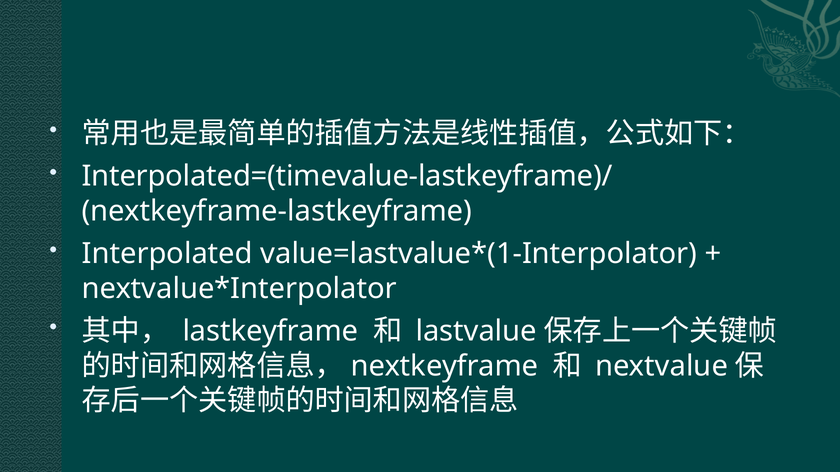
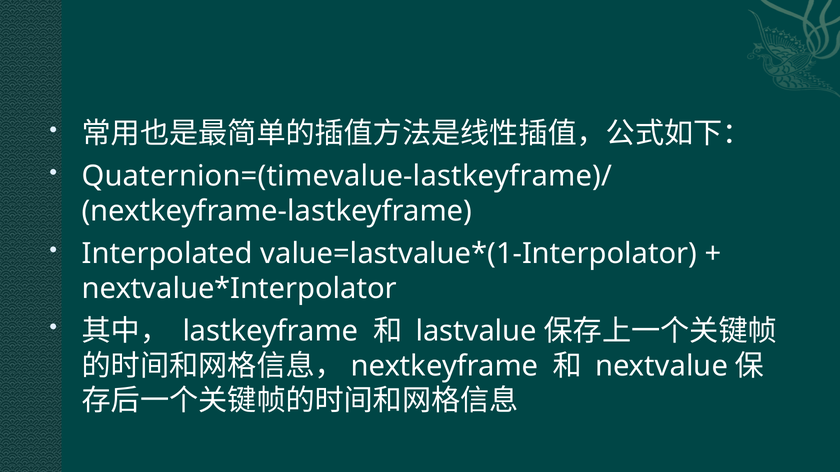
Interpolated=(timevalue-lastkeyframe)/: Interpolated=(timevalue-lastkeyframe)/ -> Quaternion=(timevalue-lastkeyframe)/ (347, 176)
